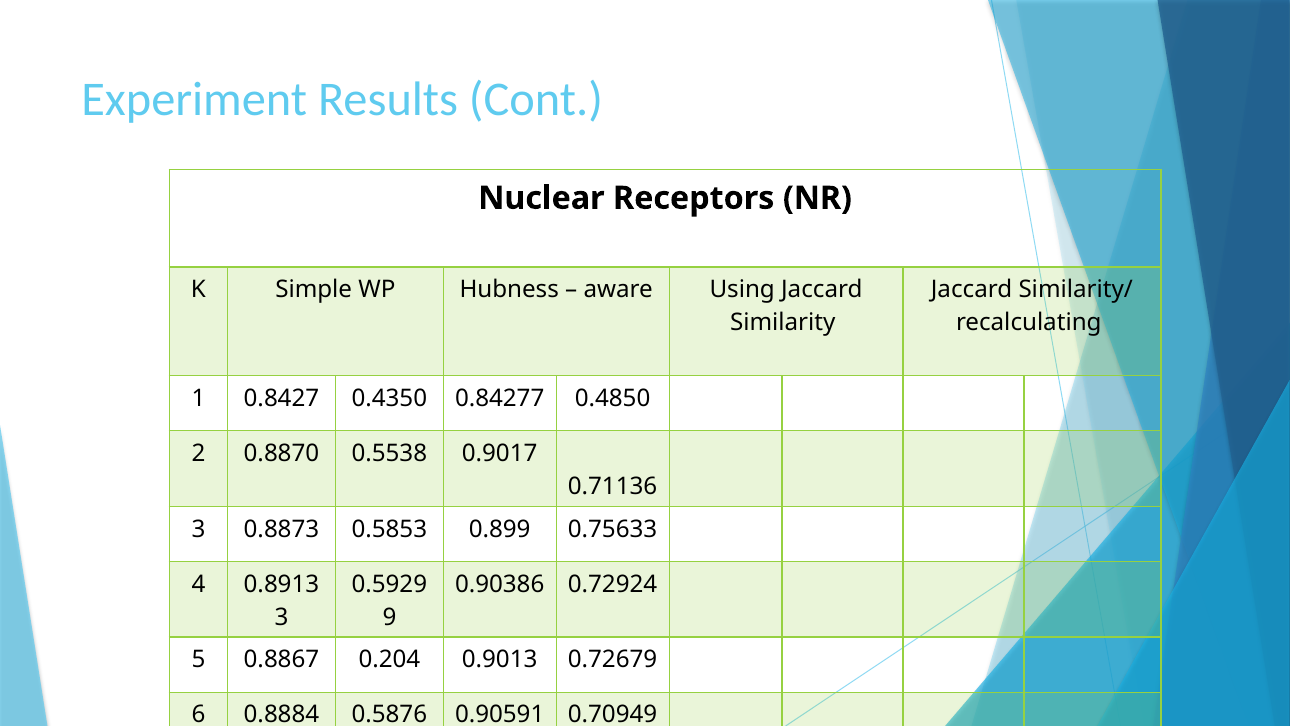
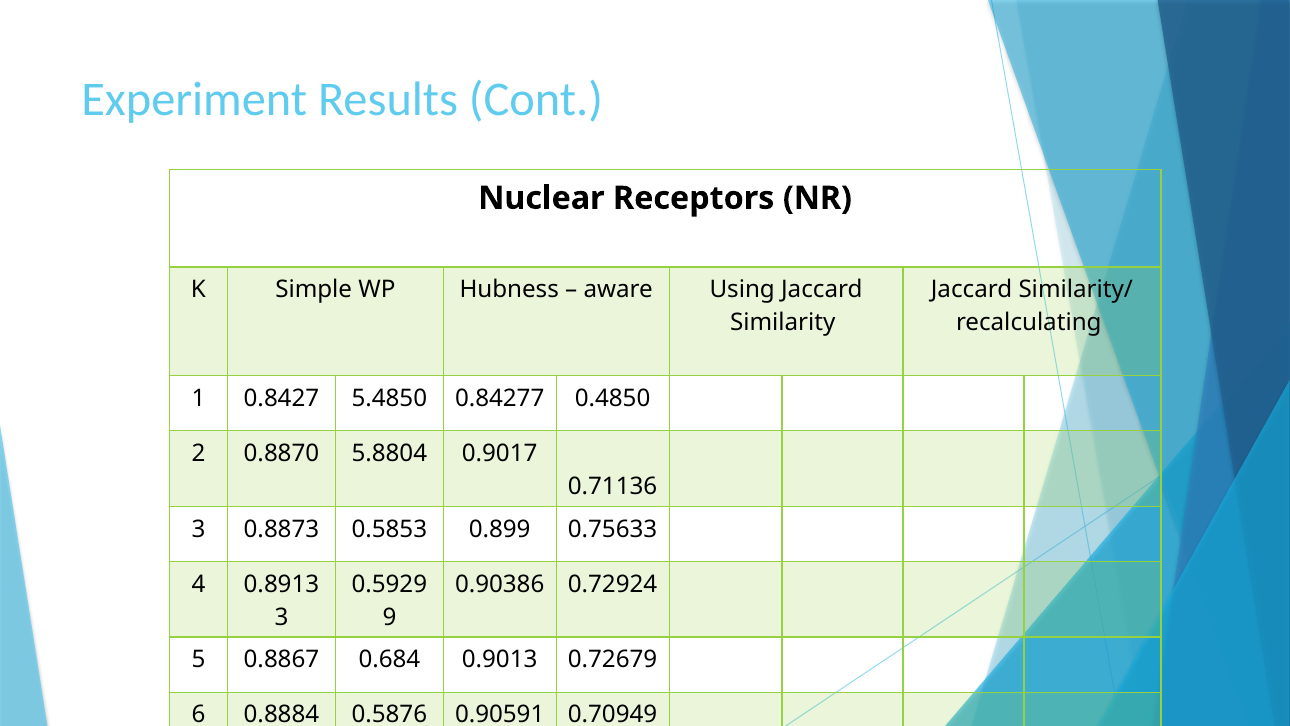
0.4350: 0.4350 -> 5.4850 (389, 398)
0.5538: 0.5538 -> 5.8804 (389, 453)
0.204: 0.204 -> 0.684 (389, 659)
